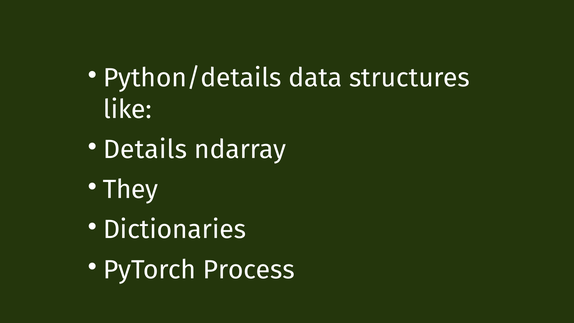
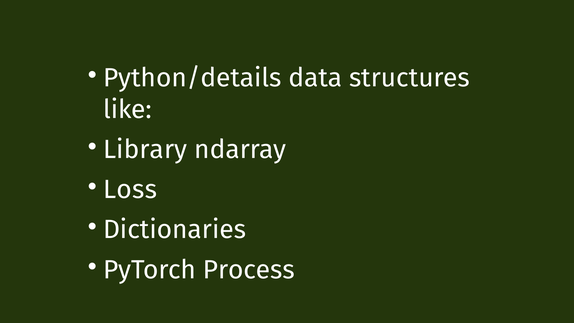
Details: Details -> Library (145, 149)
They: They -> Loss (130, 189)
